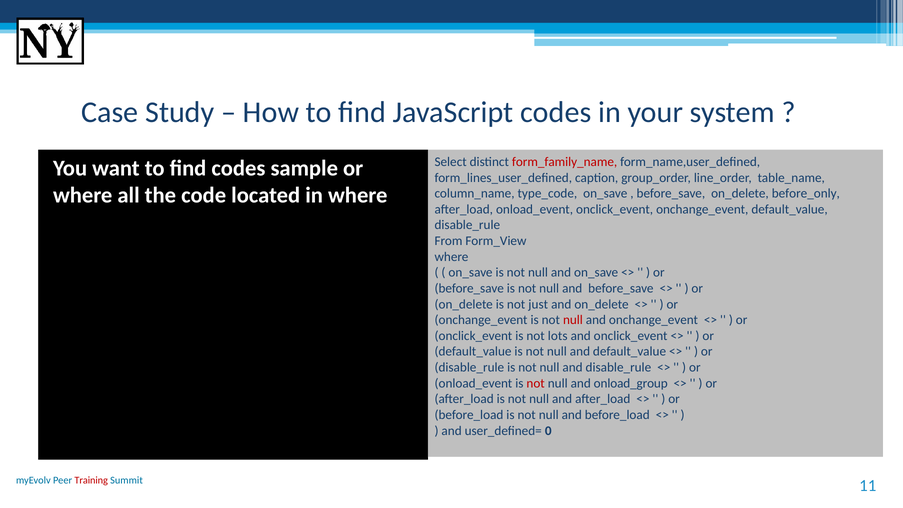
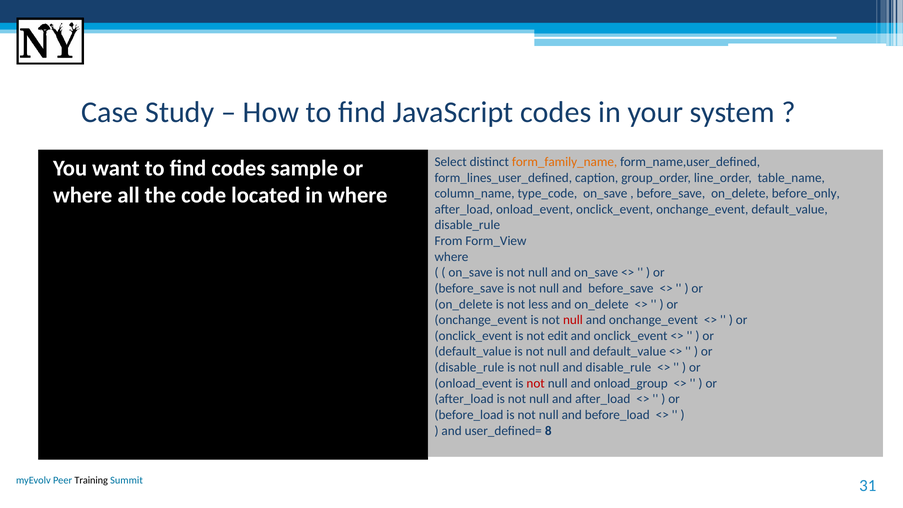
form_family_name colour: red -> orange (565, 162)
just: just -> less (538, 304)
lots: lots -> edit (558, 336)
0: 0 -> 8 (548, 431)
Training colour: red -> black (91, 480)
11: 11 -> 31 (868, 485)
